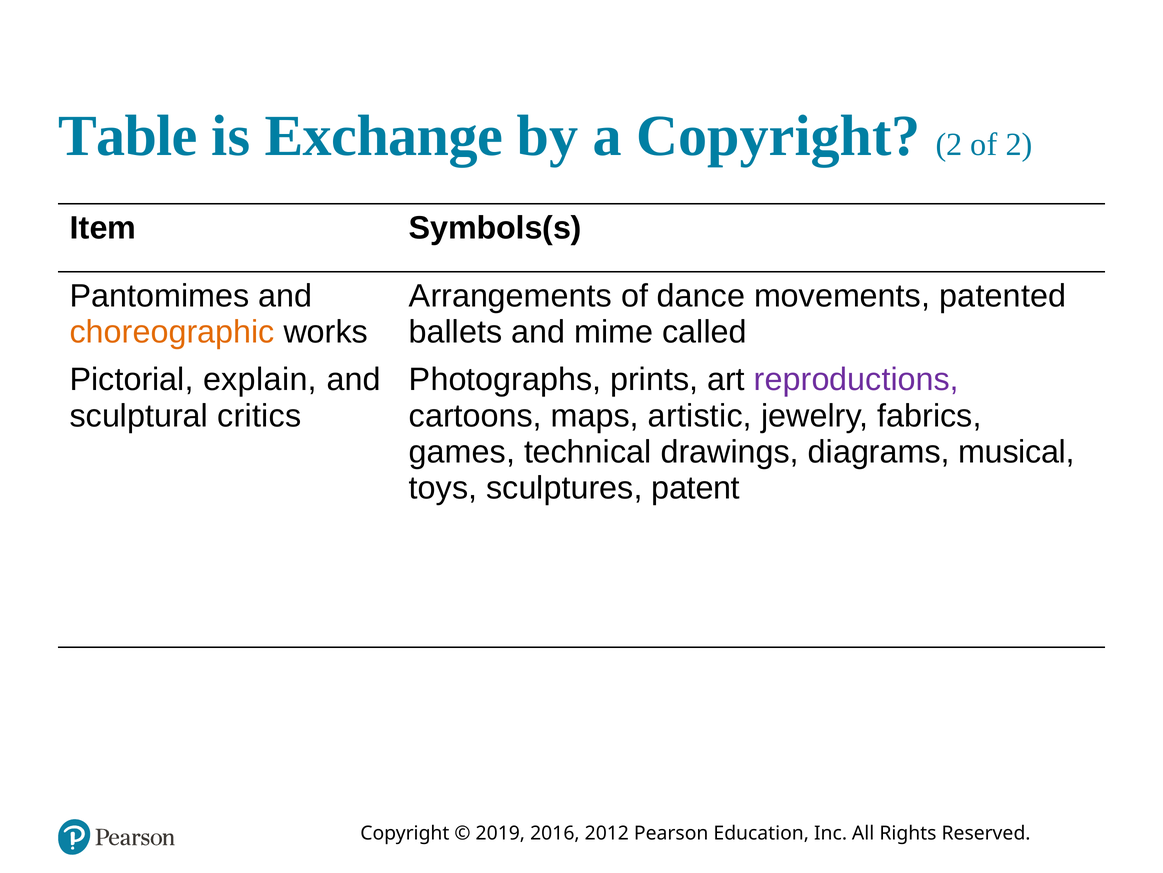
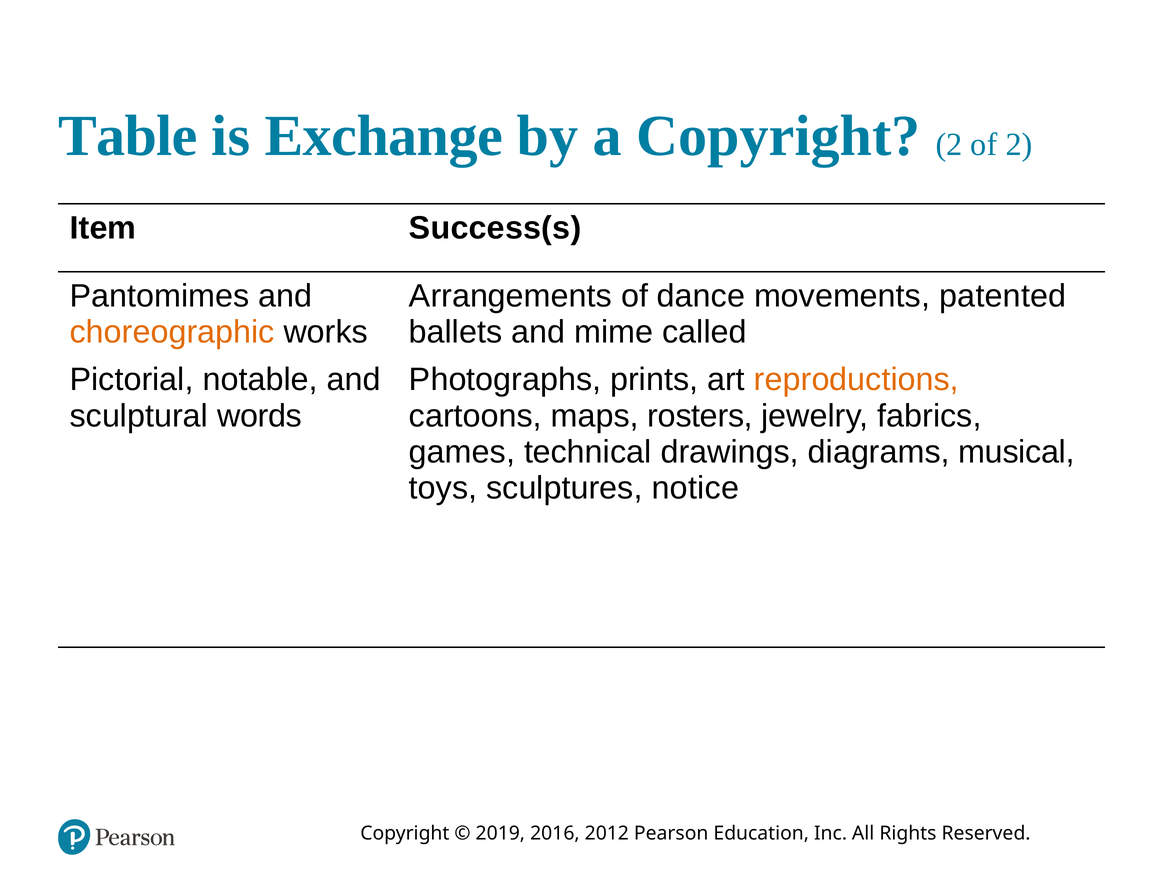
Symbols(s: Symbols(s -> Success(s (495, 228)
explain: explain -> notable (260, 379)
reproductions colour: purple -> orange (856, 379)
critics: critics -> words (259, 416)
artistic: artistic -> rosters (700, 416)
patent: patent -> notice (695, 488)
